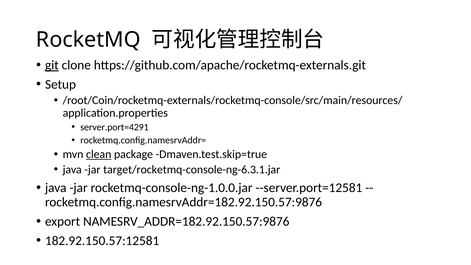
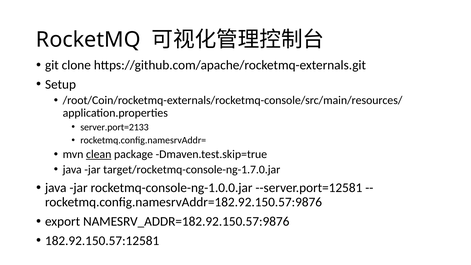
git underline: present -> none (52, 65)
server.port=4291: server.port=4291 -> server.port=2133 (115, 127)
target/rocketmq-console-ng-6.3.1.jar: target/rocketmq-console-ng-6.3.1.jar -> target/rocketmq-console-ng-1.7.0.jar (192, 169)
